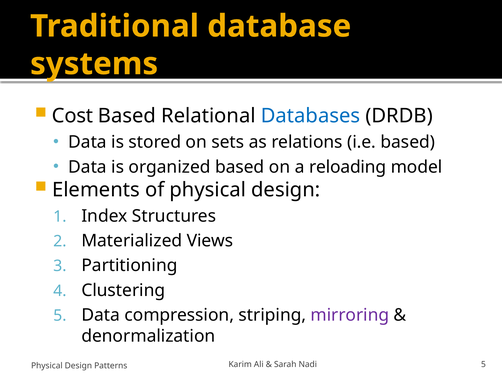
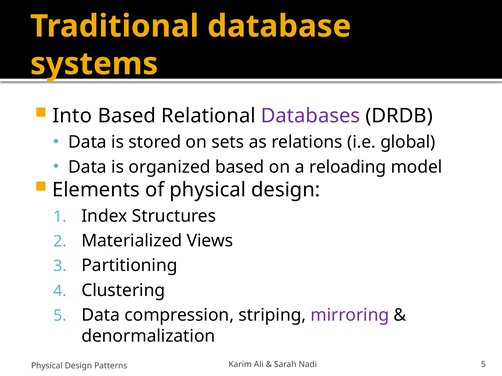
Cost: Cost -> Into (72, 116)
Databases colour: blue -> purple (310, 116)
i.e based: based -> global (408, 142)
